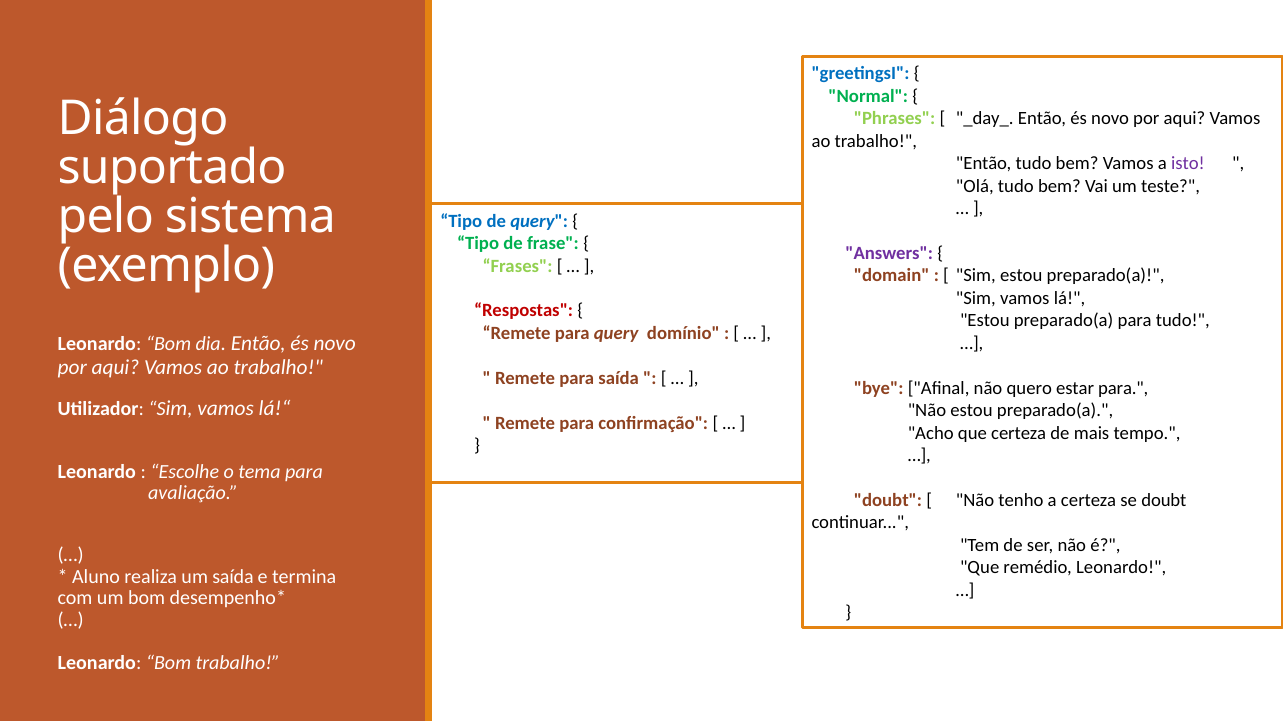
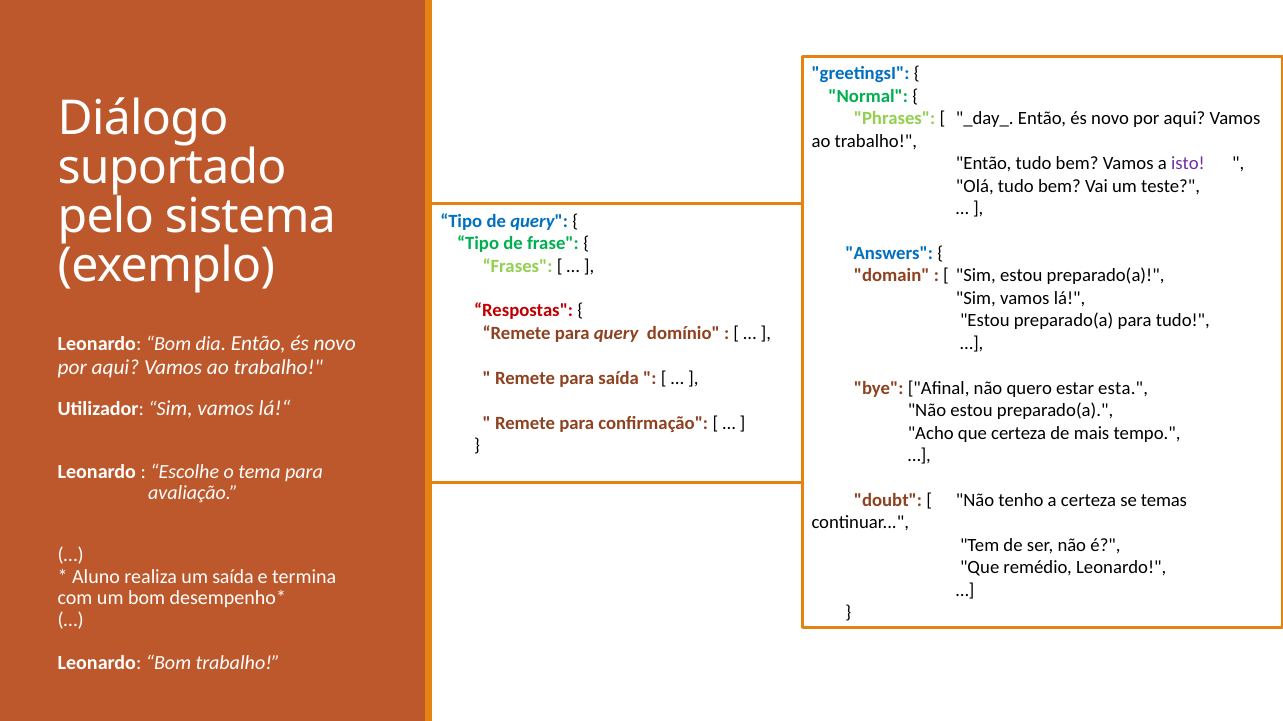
Answers colour: purple -> blue (889, 254)
estar para: para -> esta (1123, 388)
se doubt: doubt -> temas (1164, 501)
